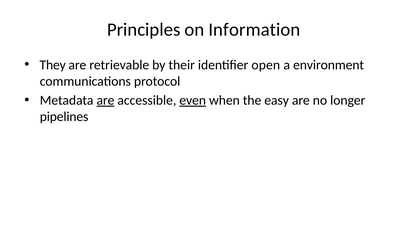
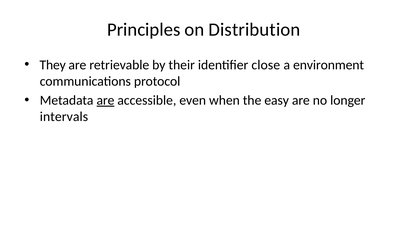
Information: Information -> Distribution (254, 30)
open: open -> close (266, 65)
even underline: present -> none (193, 100)
pipelines: pipelines -> intervals (64, 116)
